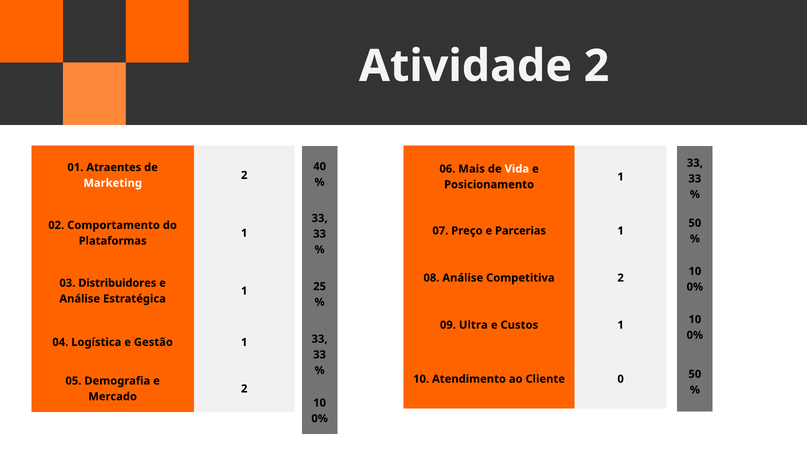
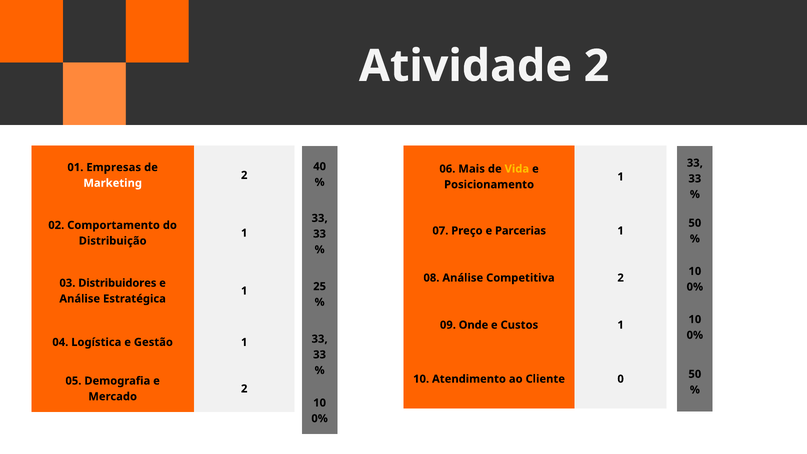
Atraentes: Atraentes -> Empresas (114, 167)
Vida colour: white -> yellow (517, 169)
Plataformas: Plataformas -> Distribuição (113, 241)
Ultra: Ultra -> Onde (473, 325)
